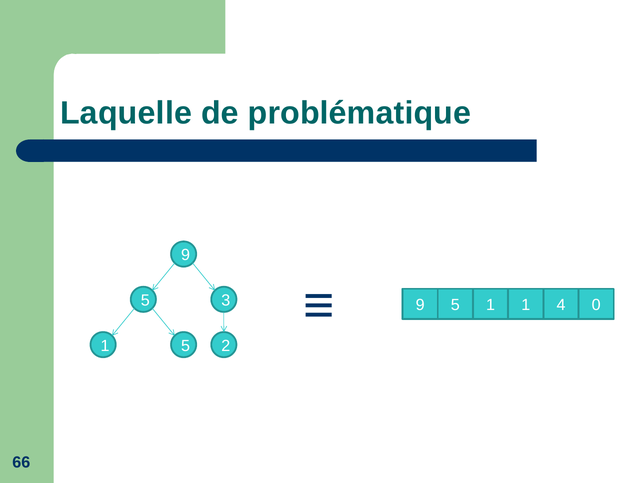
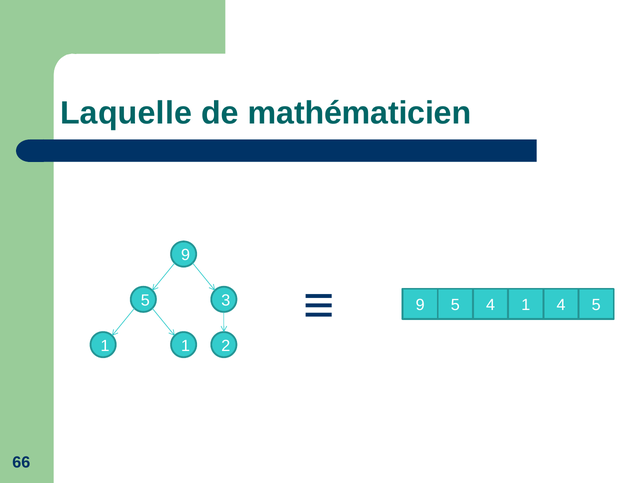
problématique: problématique -> mathématicien (360, 113)
5 1: 1 -> 4 (491, 305)
4 0: 0 -> 5 (596, 305)
1 5: 5 -> 1 (186, 346)
